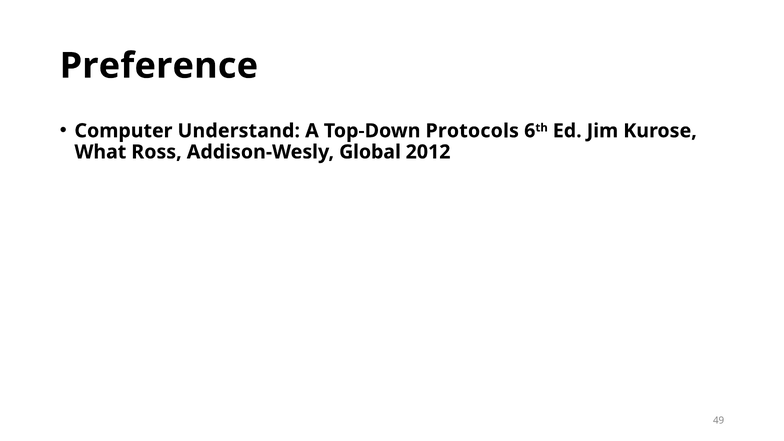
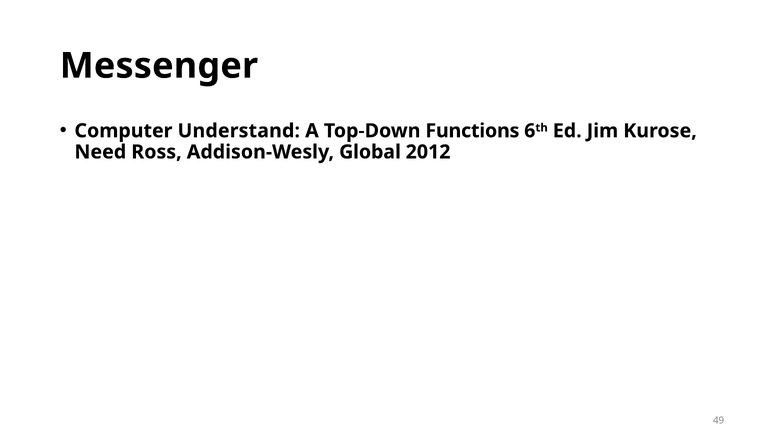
Preference: Preference -> Messenger (159, 66)
Protocols: Protocols -> Functions (472, 131)
What: What -> Need (100, 152)
